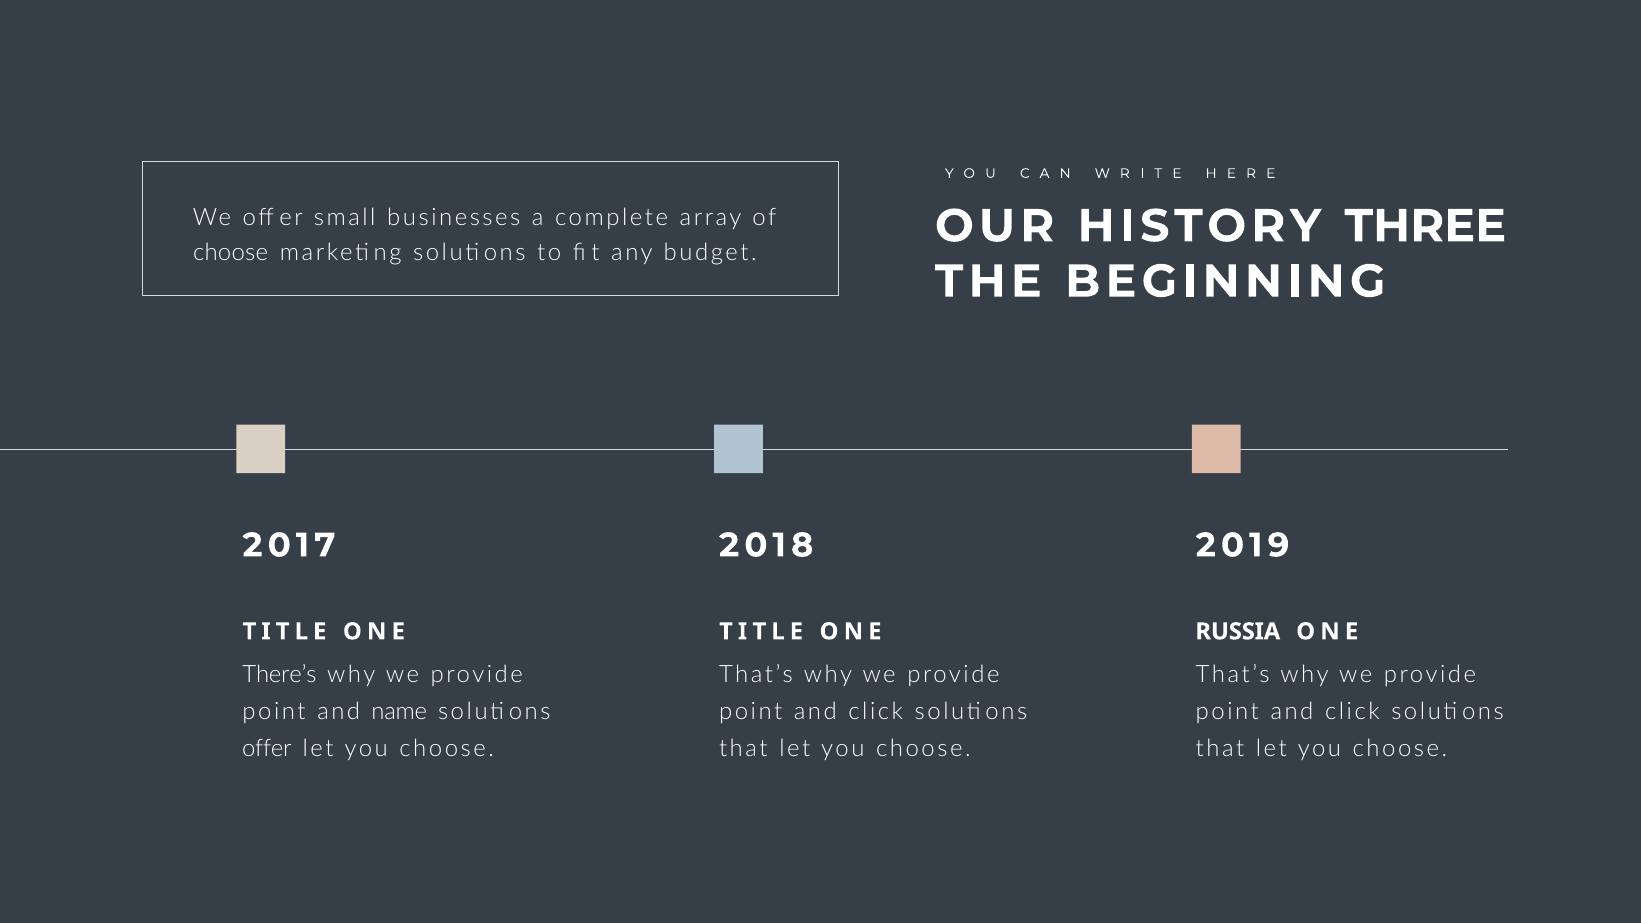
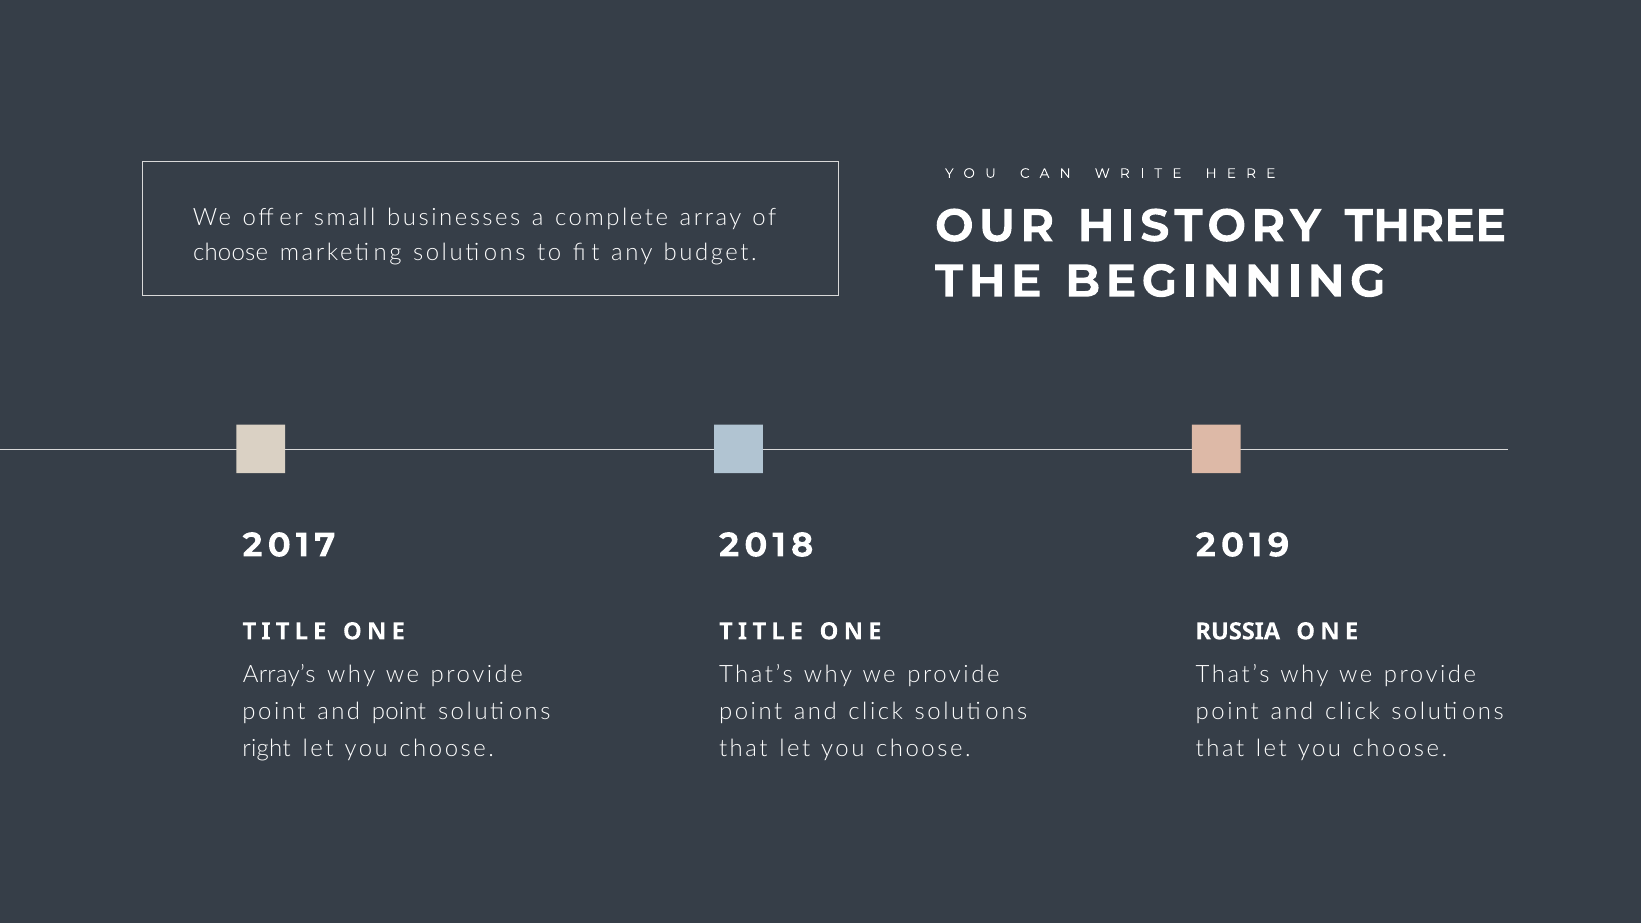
There’s: There’s -> Array’s (279, 675)
and name: name -> point (399, 712)
offer: offer -> right (267, 749)
